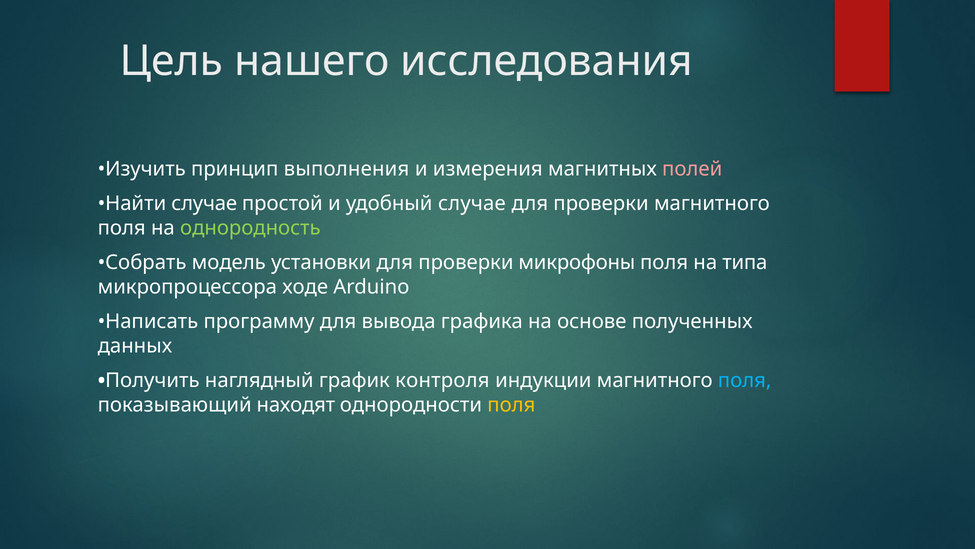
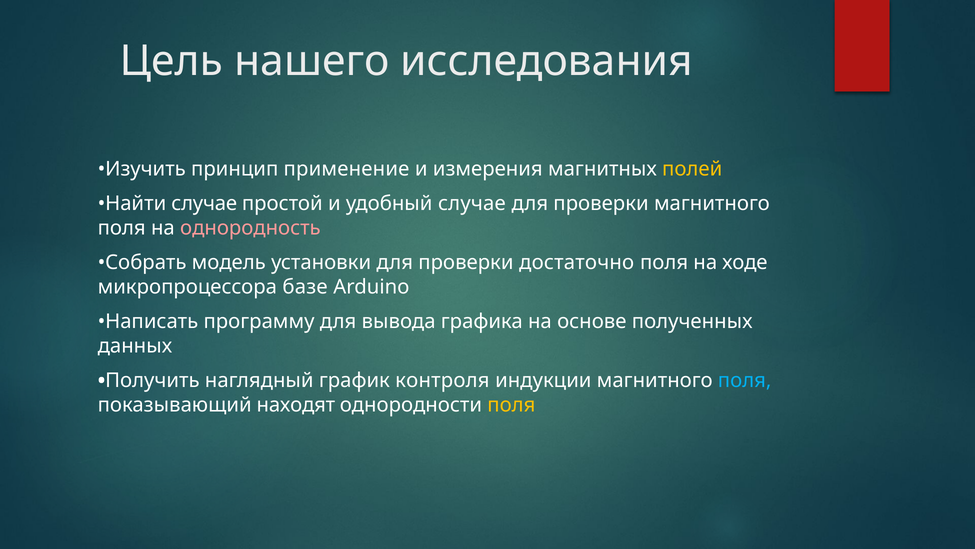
выполнения: выполнения -> применение (347, 169)
полей colour: pink -> yellow (692, 169)
однородность colour: light green -> pink (250, 228)
микрофоны: микрофоны -> достаточно (577, 262)
типа: типа -> ходе (745, 262)
ходе: ходе -> базе (305, 287)
